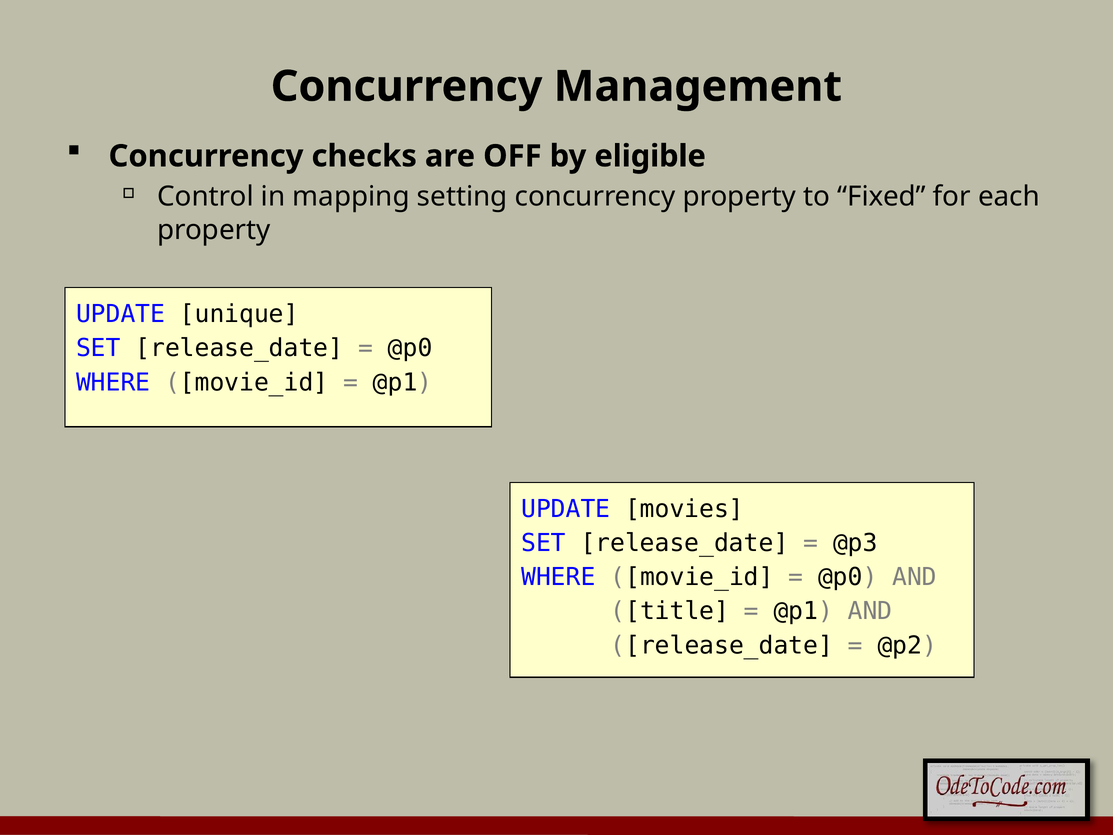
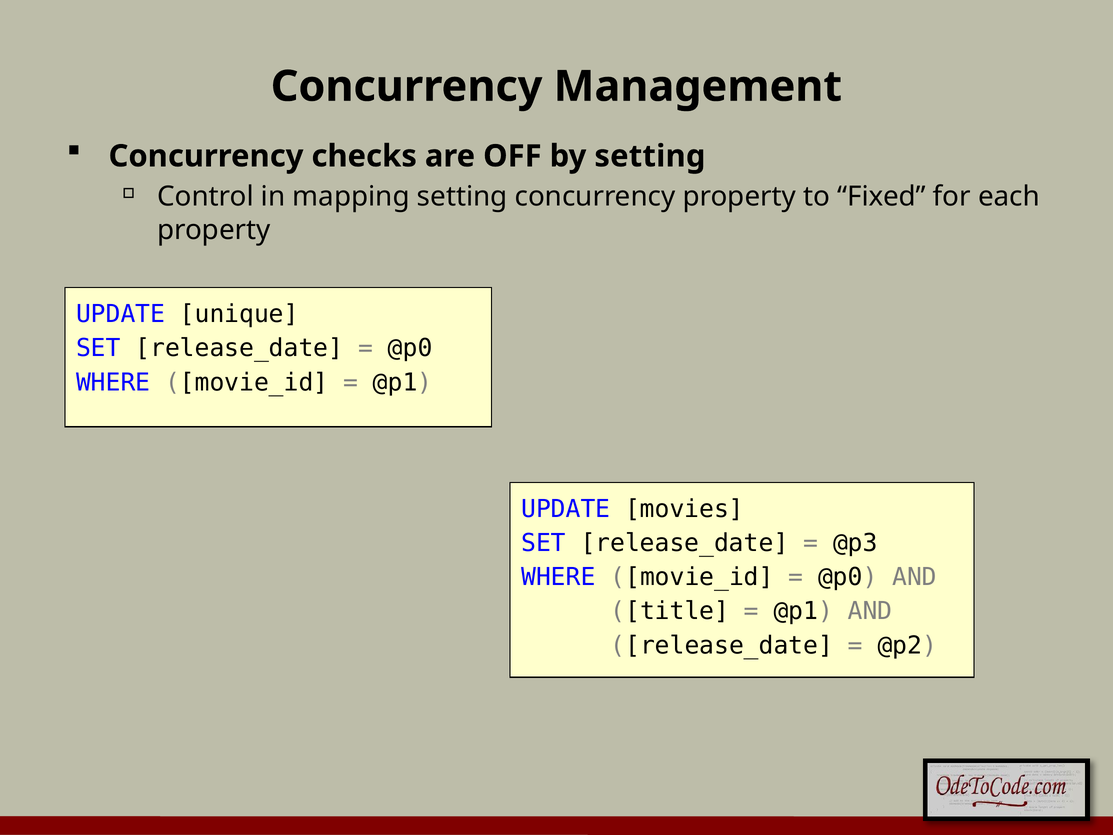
by eligible: eligible -> setting (650, 156)
